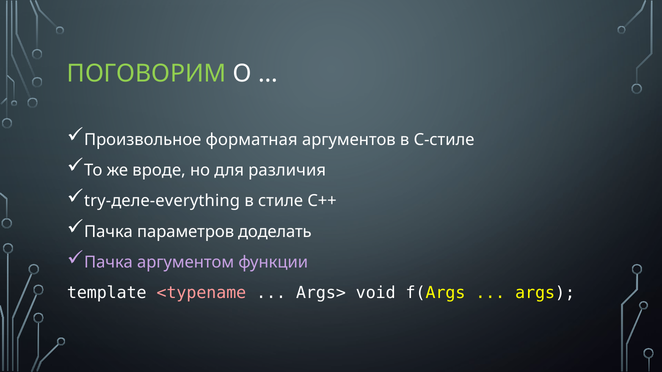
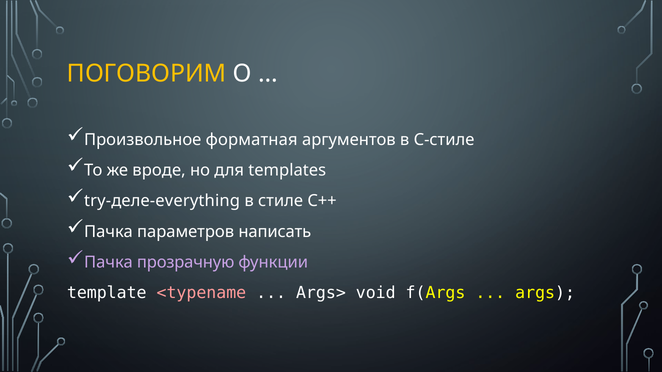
ПОГОВОРИМ colour: light green -> yellow (147, 74)
различия: различия -> templates (287, 170)
доделать: доделать -> написать (275, 232)
аргументом: аргументом -> прозрачную (186, 263)
